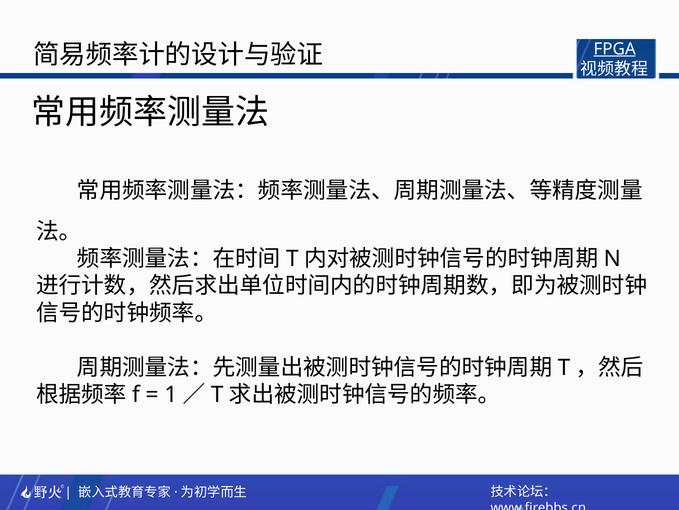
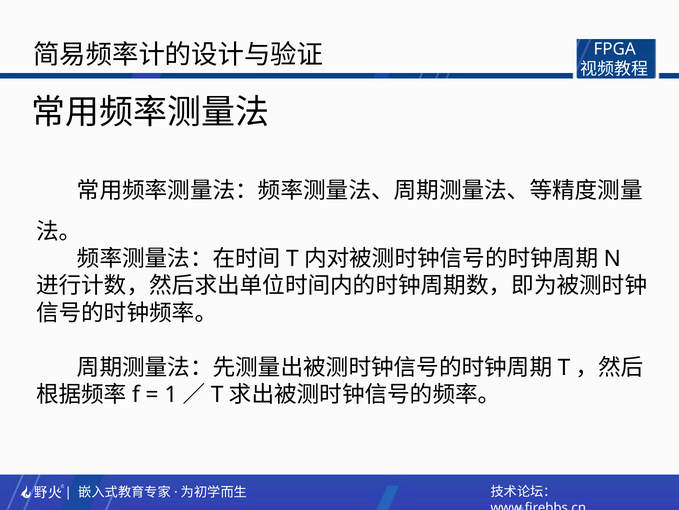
FPGA underline: present -> none (615, 49)
